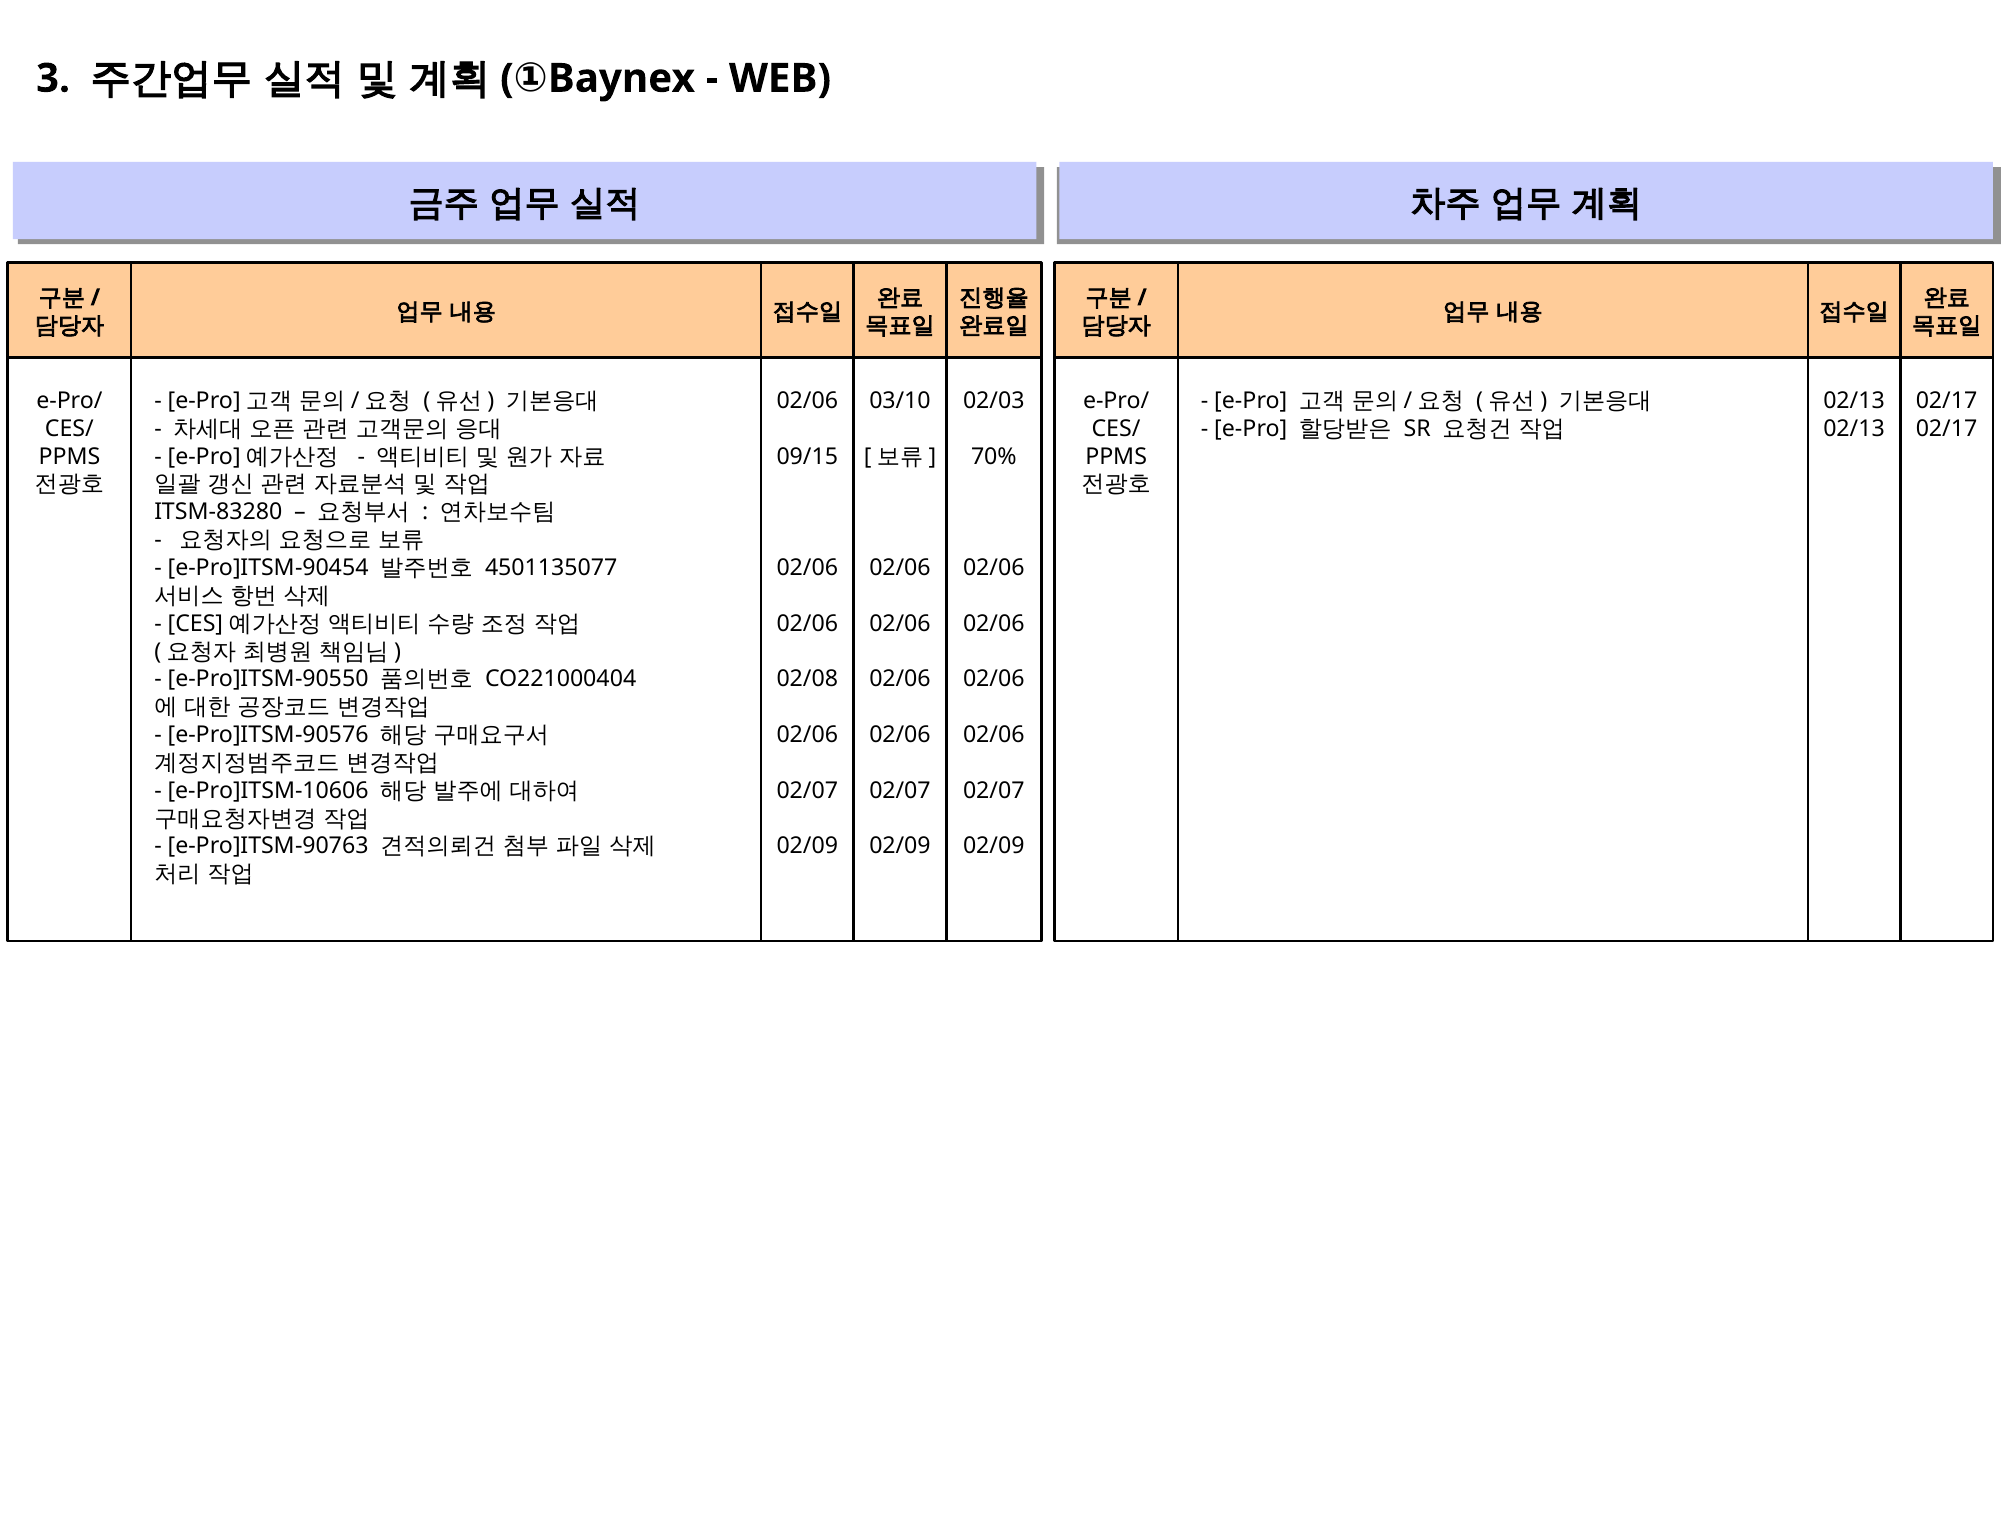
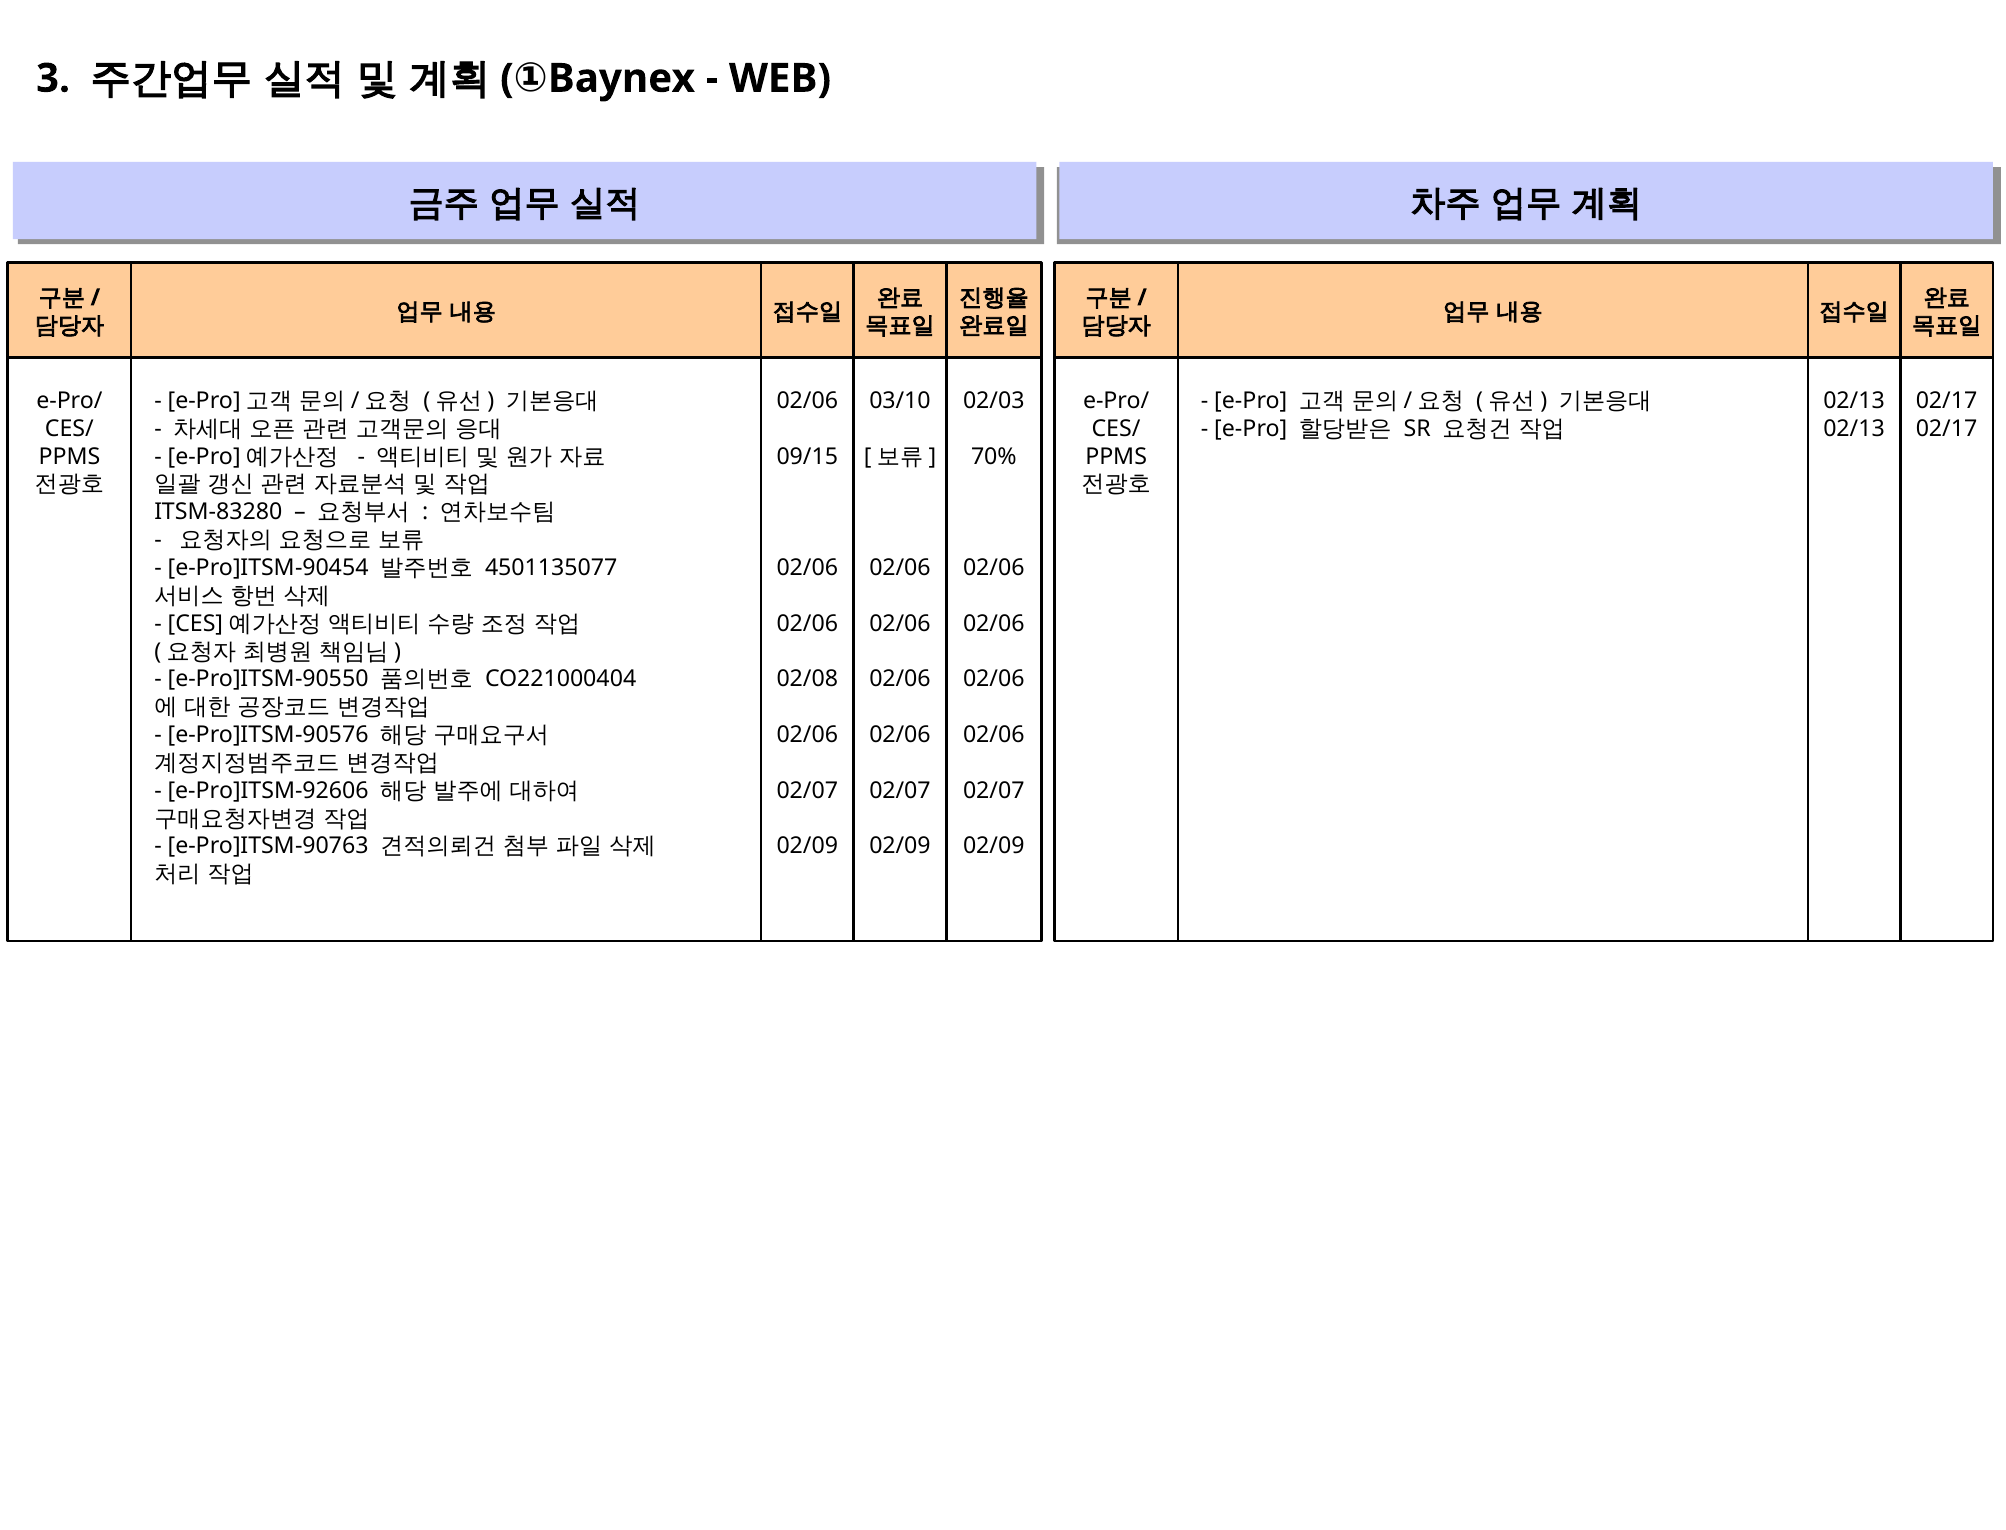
e-Pro]ITSM-10606: e-Pro]ITSM-10606 -> e-Pro]ITSM-92606 (268, 791)
